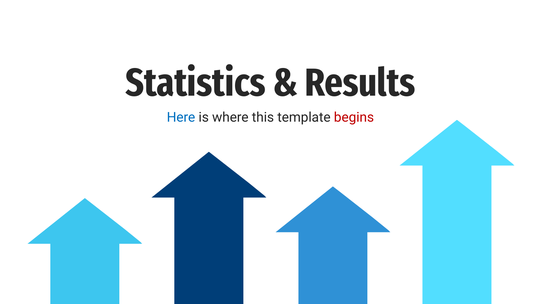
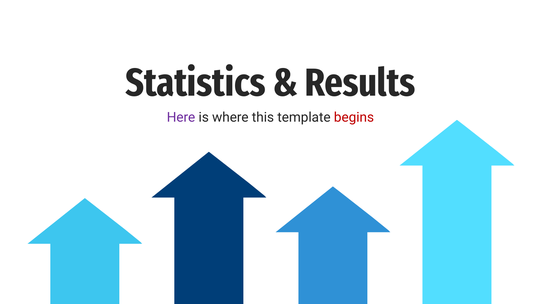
Here colour: blue -> purple (181, 118)
